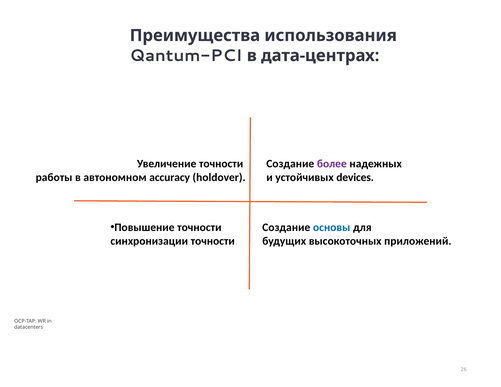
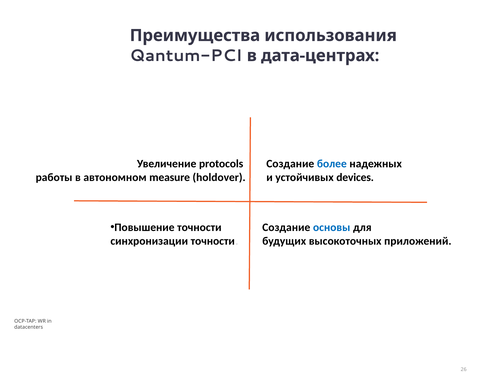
Увеличение точности: точности -> protocols (221, 164)
более colour: purple -> blue (332, 164)
accuracy: accuracy -> measure (170, 177)
